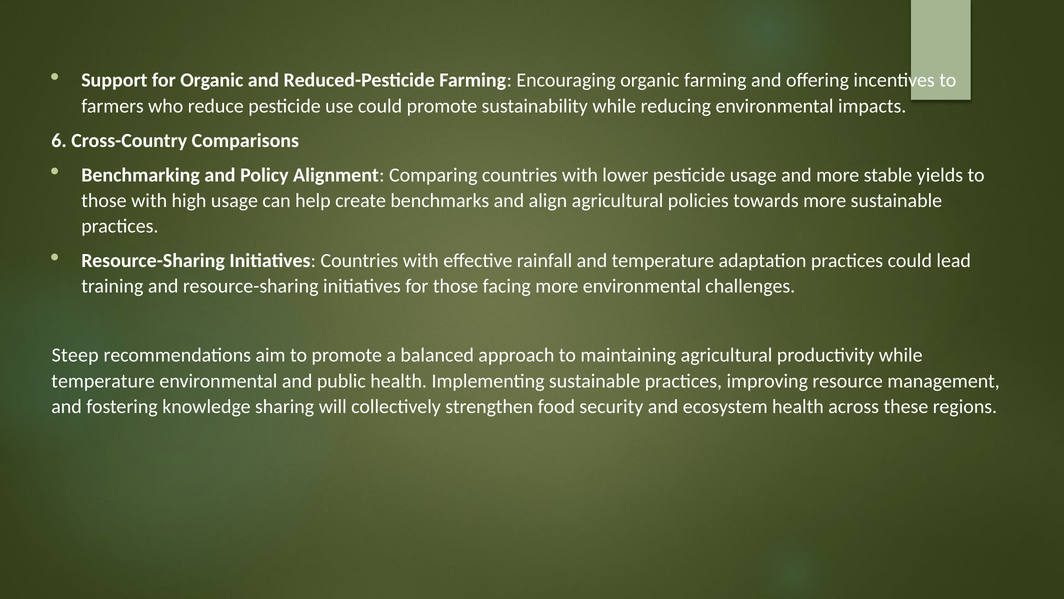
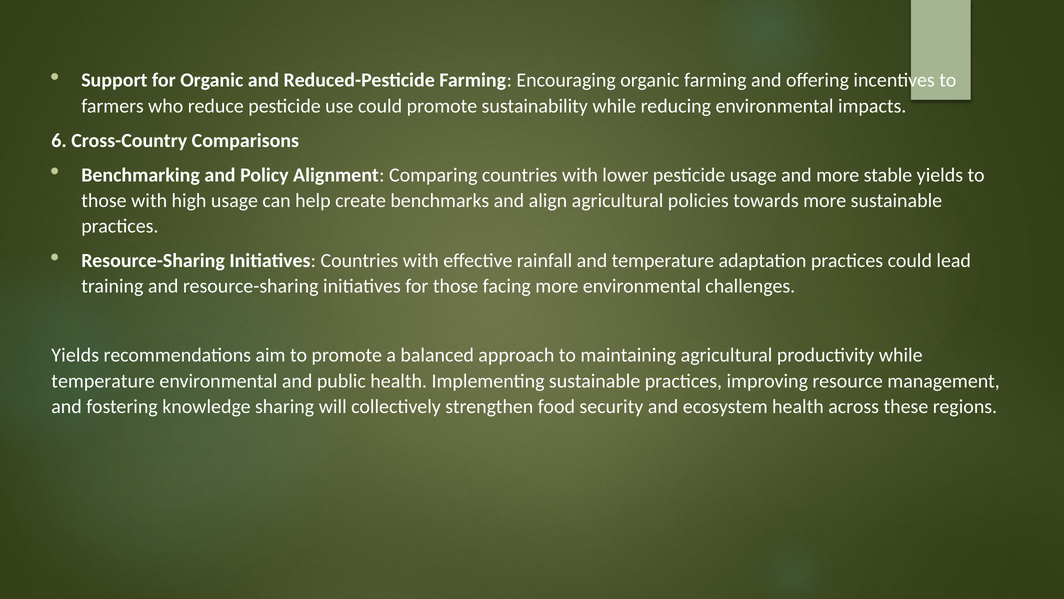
Steep: Steep -> Yields (75, 355)
